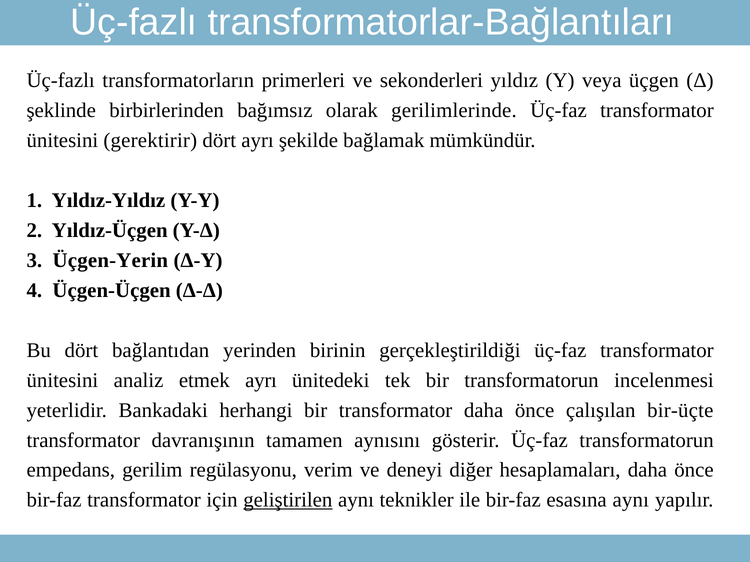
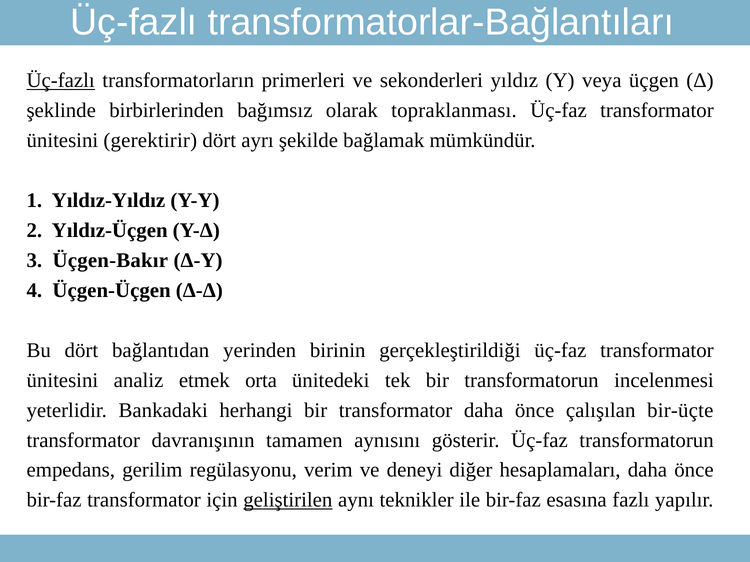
Üç-fazlı underline: none -> present (61, 81)
gerilimlerinde: gerilimlerinde -> topraklanması (454, 111)
Üçgen-Yerin: Üçgen-Yerin -> Üçgen-Bakır (110, 261)
etmek ayrı: ayrı -> orta (261, 381)
esasına aynı: aynı -> fazlı (631, 501)
